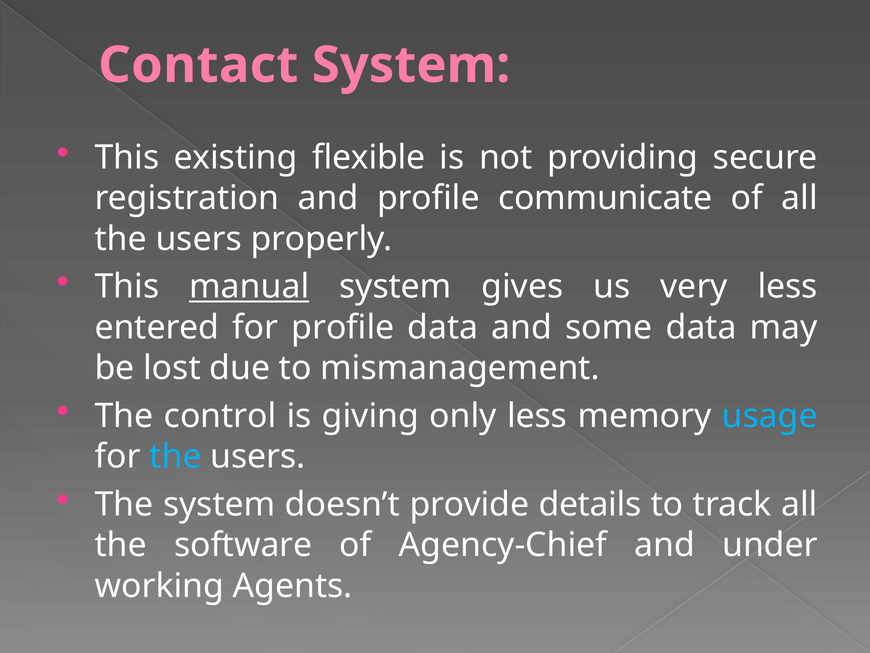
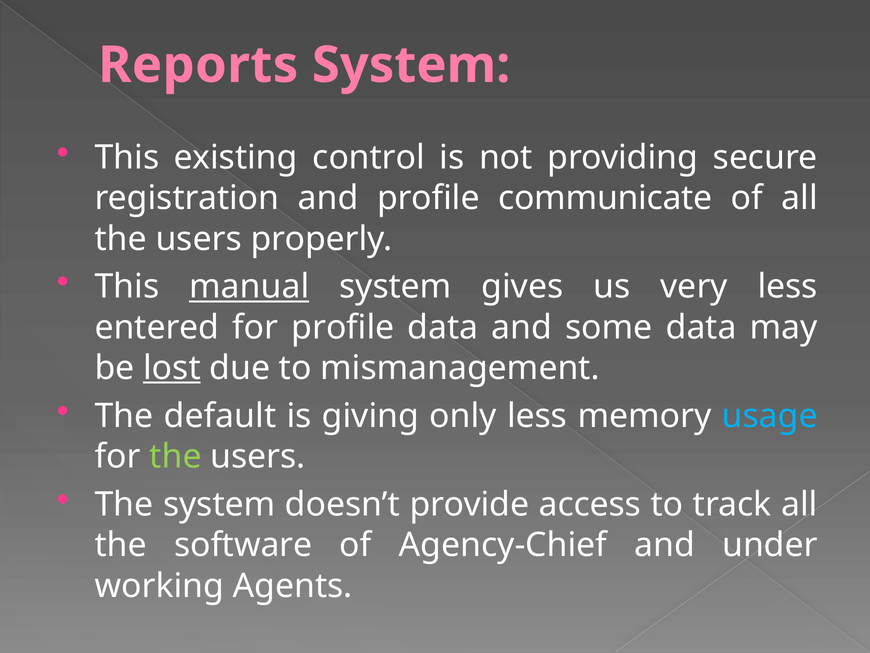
Contact: Contact -> Reports (198, 65)
flexible: flexible -> control (369, 157)
lost underline: none -> present (172, 368)
control: control -> default (220, 416)
the colour: light blue -> light green (175, 456)
details: details -> access (590, 504)
